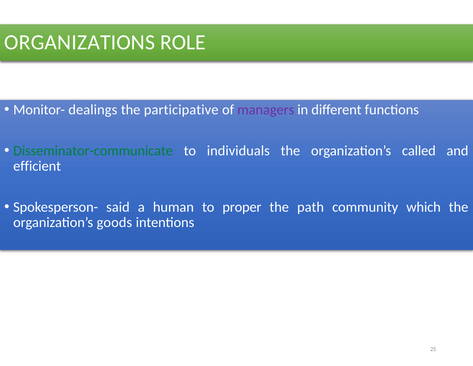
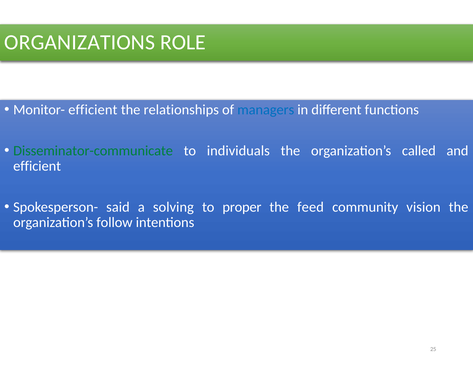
Monitor- dealings: dealings -> efficient (93, 110)
participative: participative -> relationships (181, 110)
managers colour: purple -> blue (266, 110)
human: human -> solving (173, 207)
path: path -> feed (311, 207)
which: which -> vision (423, 207)
goods: goods -> follow (114, 222)
